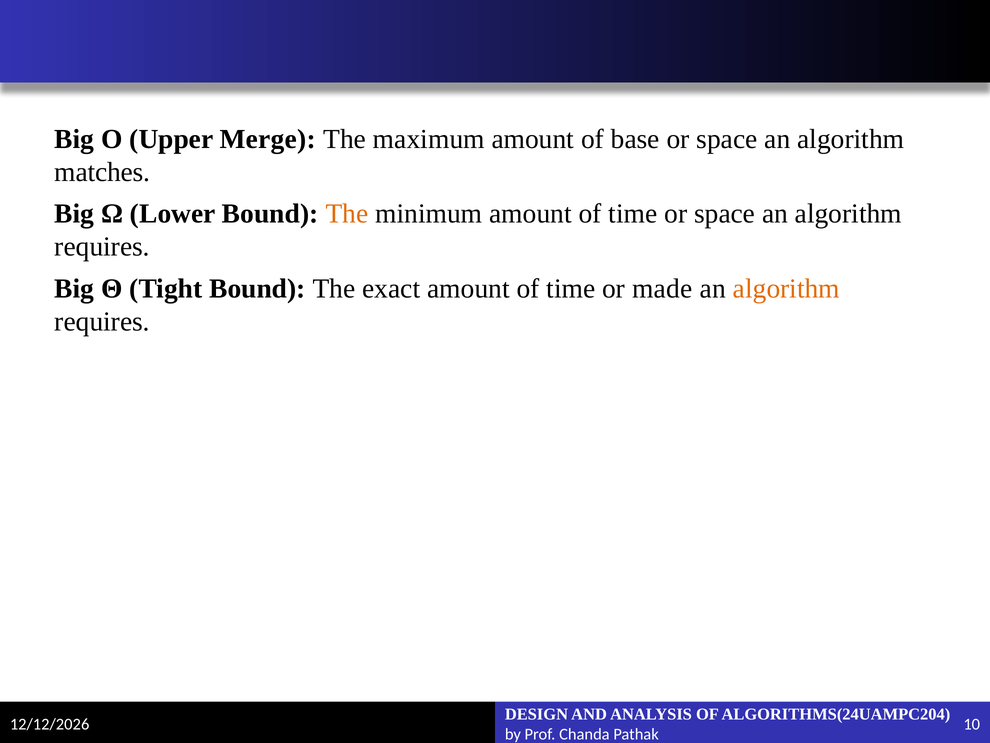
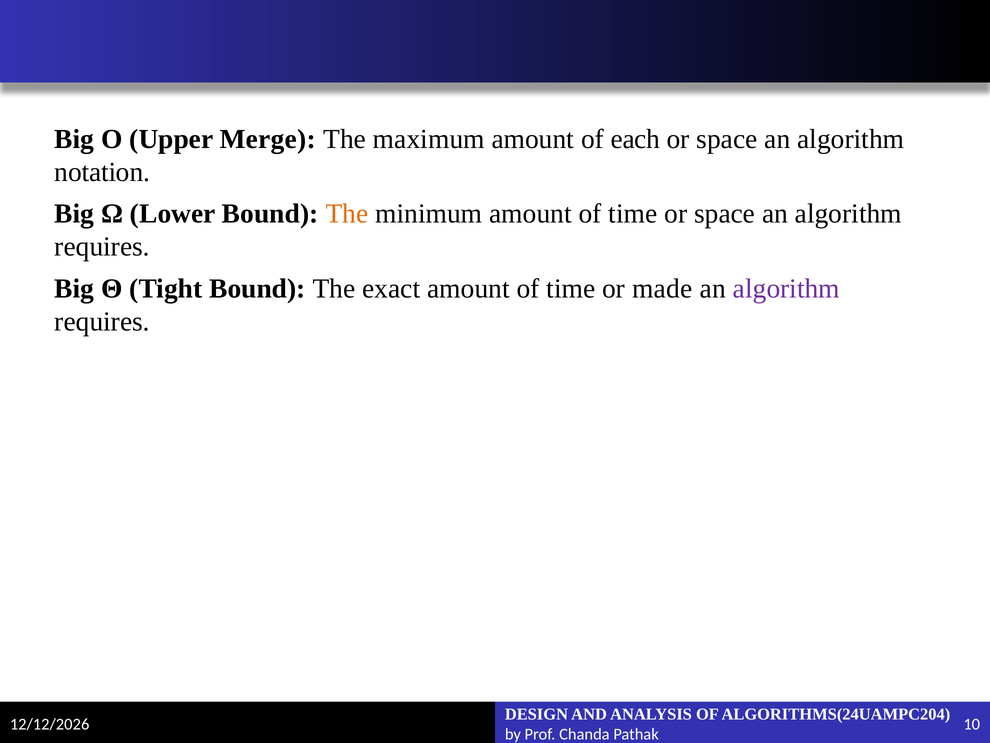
base: base -> each (635, 139)
matches: matches -> notation (102, 172)
algorithm colour: orange -> purple (786, 289)
